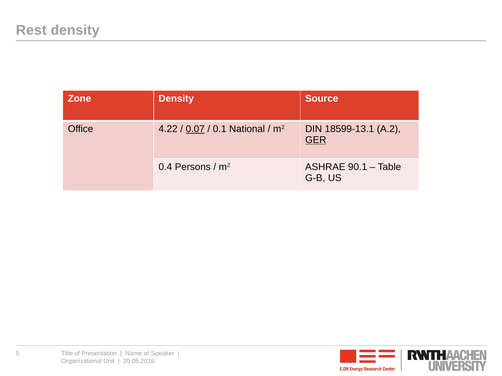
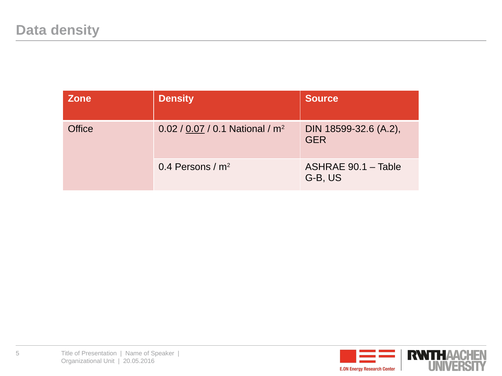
Rest: Rest -> Data (31, 30)
4.22: 4.22 -> 0.02 (168, 129)
18599-13.1: 18599-13.1 -> 18599-32.6 (349, 129)
GER underline: present -> none (316, 140)
